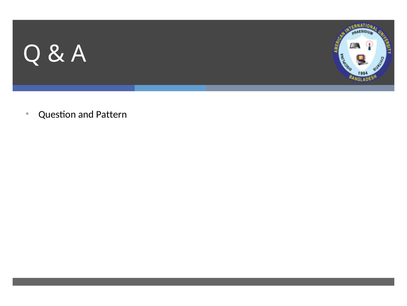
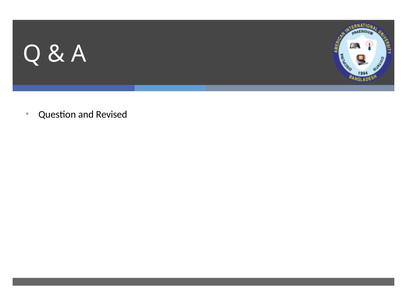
Pattern: Pattern -> Revised (112, 114)
